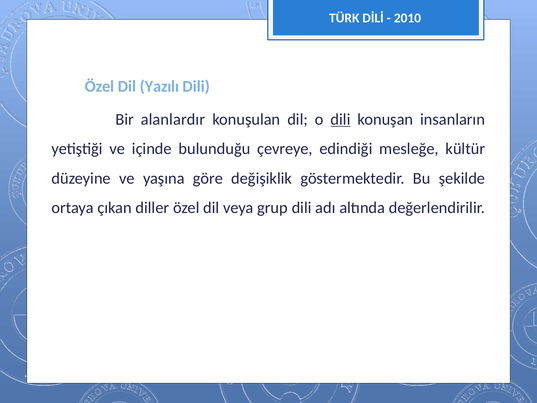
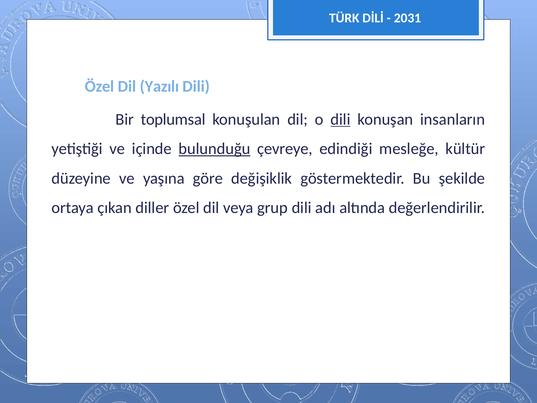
2010: 2010 -> 2031 (407, 18)
alanlardır: alanlardır -> toplumsal (173, 119)
bulunduğu underline: none -> present (214, 149)
